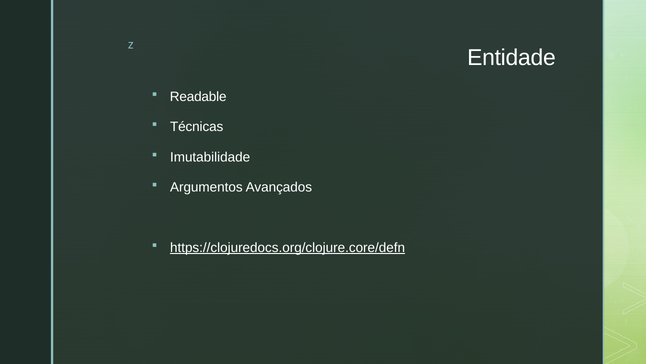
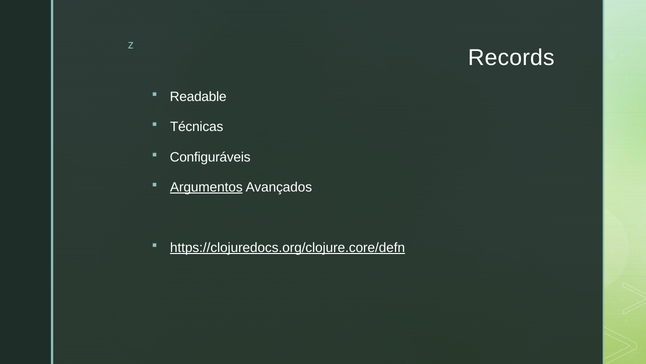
Entidade: Entidade -> Records (511, 57)
Imutabilidade: Imutabilidade -> Configuráveis (210, 157)
Argumentos underline: none -> present (206, 187)
